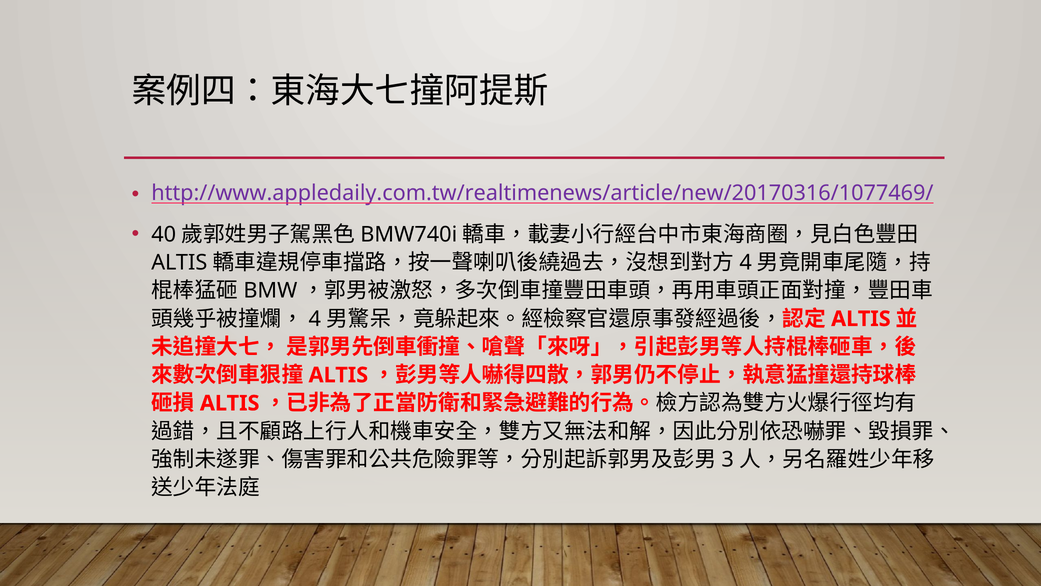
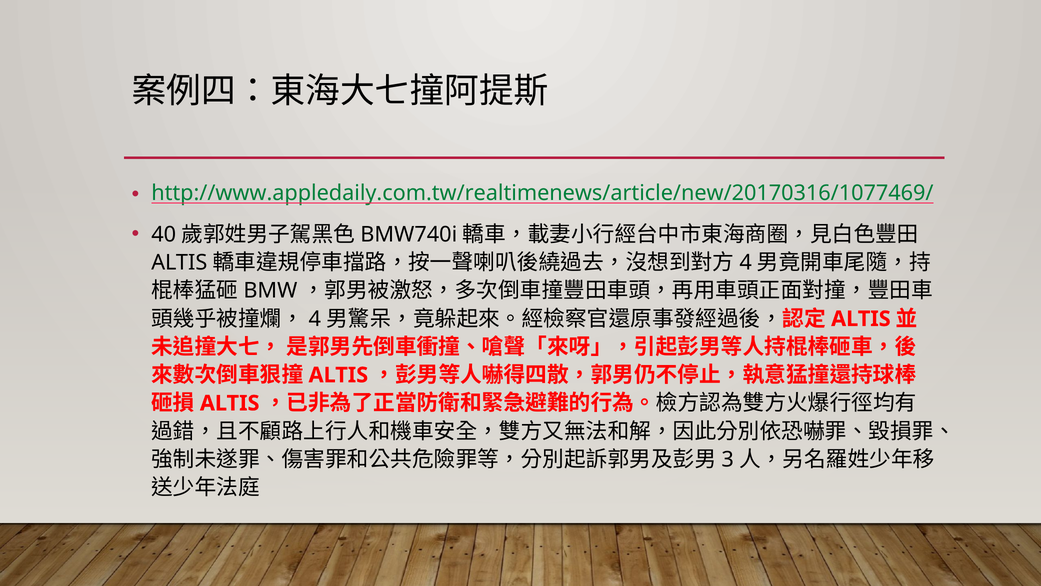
http://www.appledaily.com.tw/realtimenews/article/new/20170316/1077469/ colour: purple -> green (542, 193)
